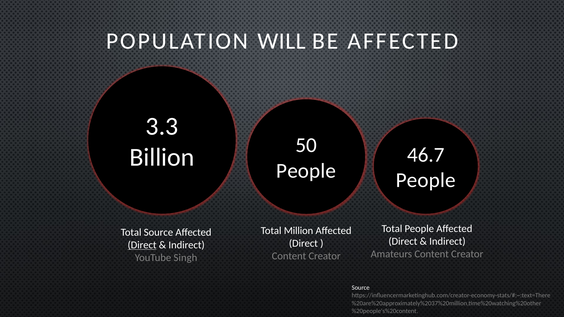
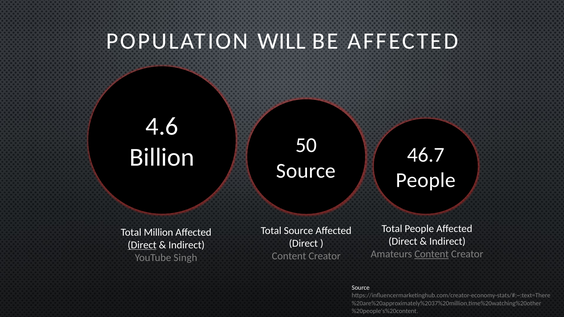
3.3: 3.3 -> 4.6 (162, 126)
People: People -> Source (306, 171)
Total Million: Million -> Source (298, 231)
Total Source: Source -> Million (158, 232)
Content underline: none -> present (432, 254)
